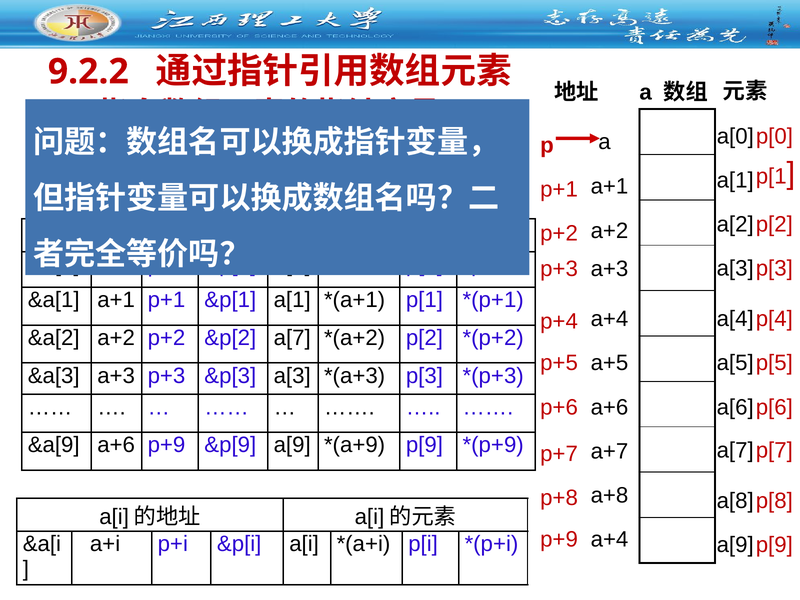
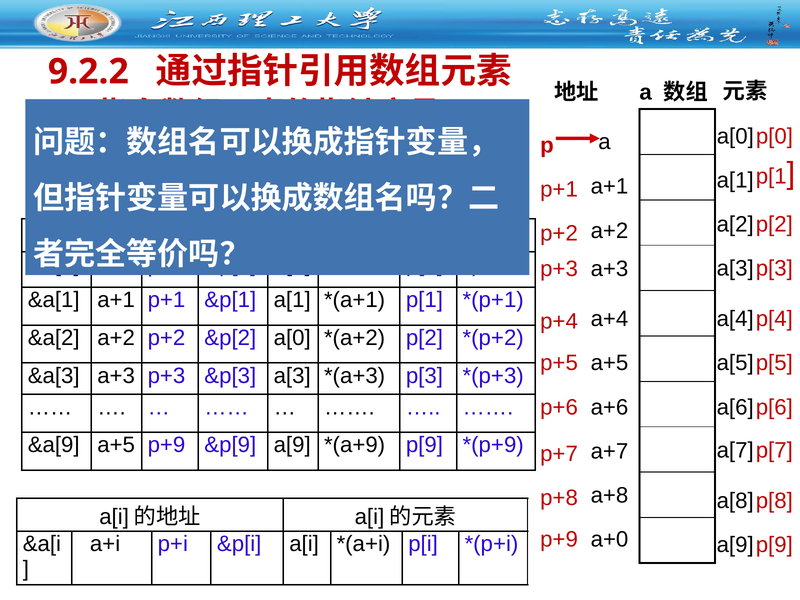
&p[2 a[7: a[7 -> a[0 (292, 338)
&a[9 a+6: a+6 -> a+5 (116, 445)
a+4: a+4 -> a+0 (609, 540)
